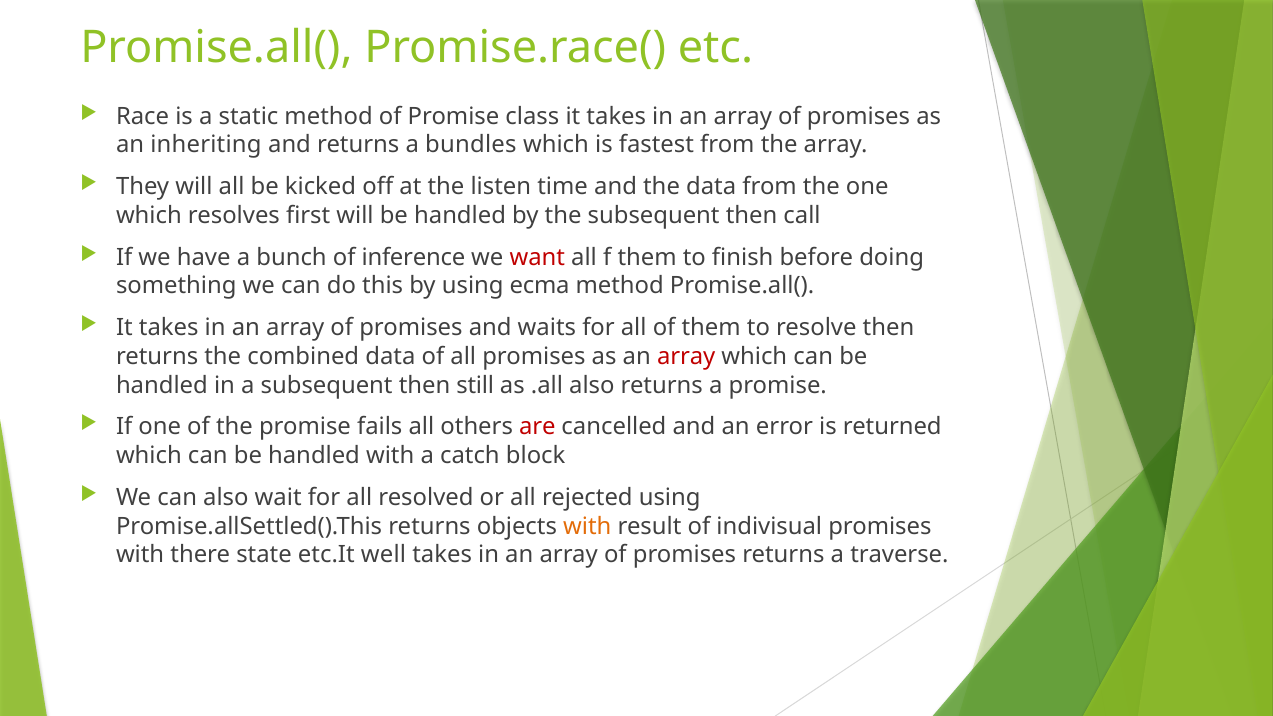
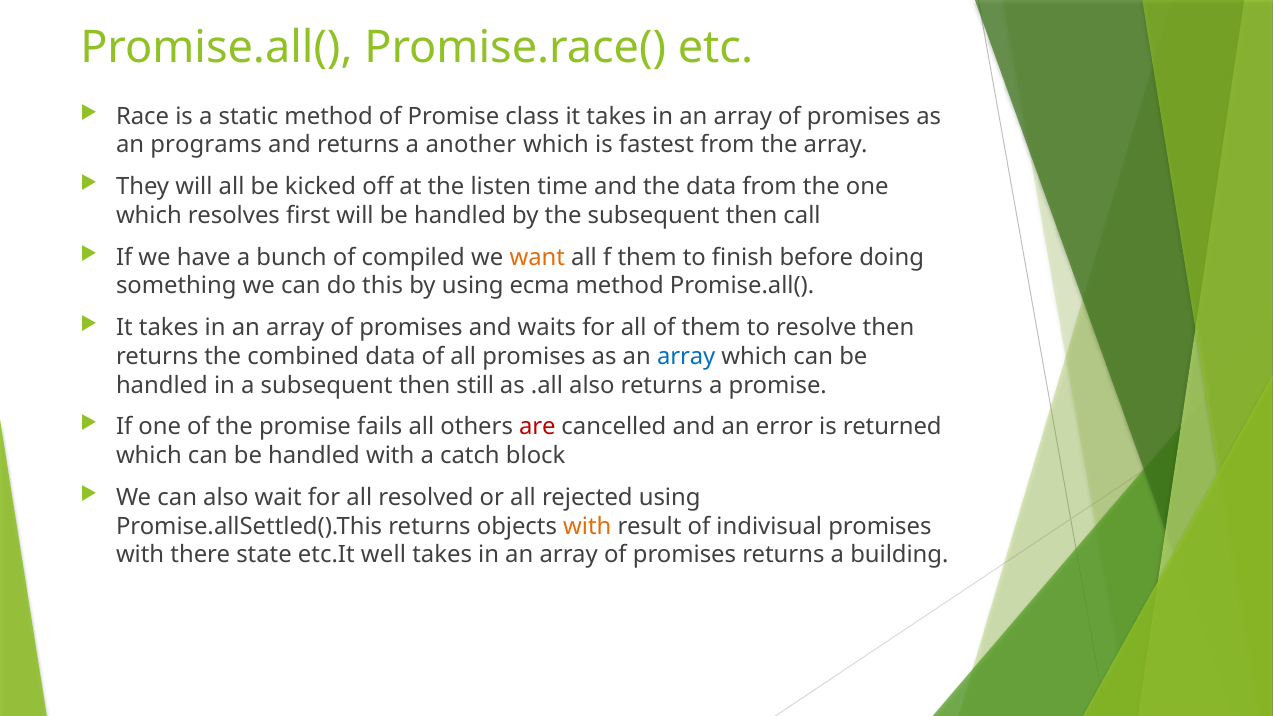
inheriting: inheriting -> programs (206, 145)
bundles: bundles -> another (471, 145)
inference: inference -> compiled (413, 257)
want colour: red -> orange (537, 257)
array colour: red -> blue (686, 357)
traverse: traverse -> building (899, 555)
